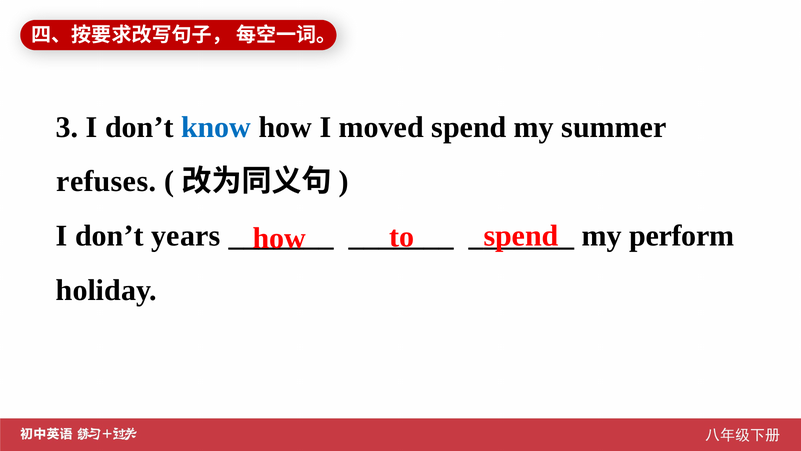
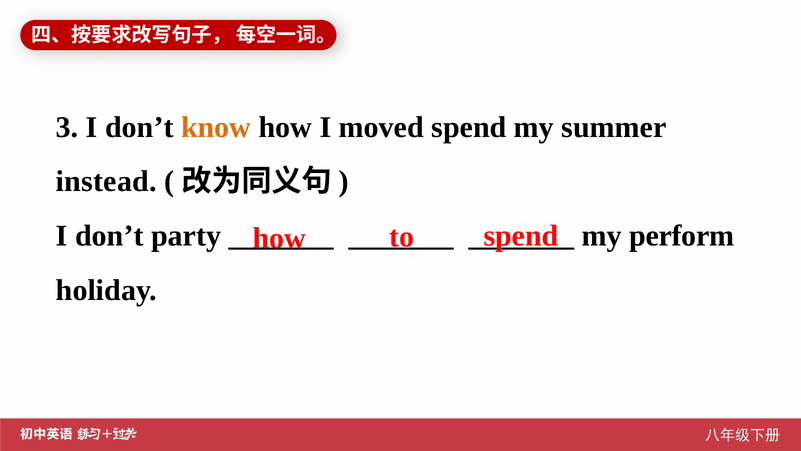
know colour: blue -> orange (216, 127)
refuses: refuses -> instead (106, 181)
years: years -> party (186, 236)
